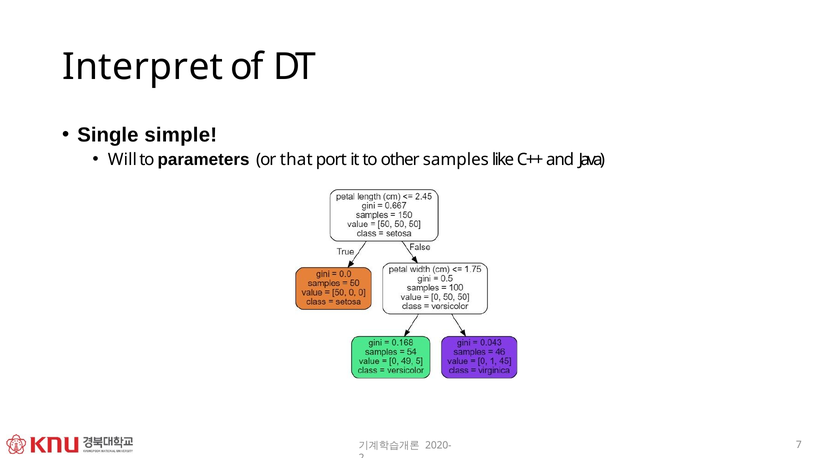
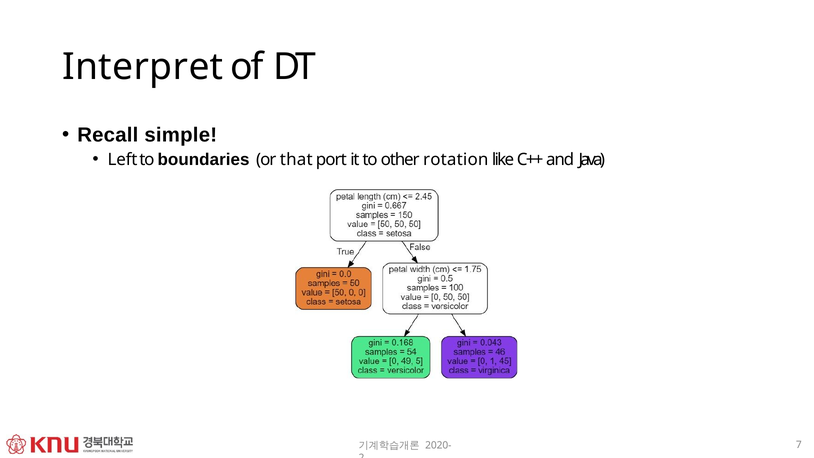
Single: Single -> Recall (108, 135)
Will: Will -> Left (123, 159)
parameters: parameters -> boundaries (204, 159)
samples: samples -> rotation (456, 159)
